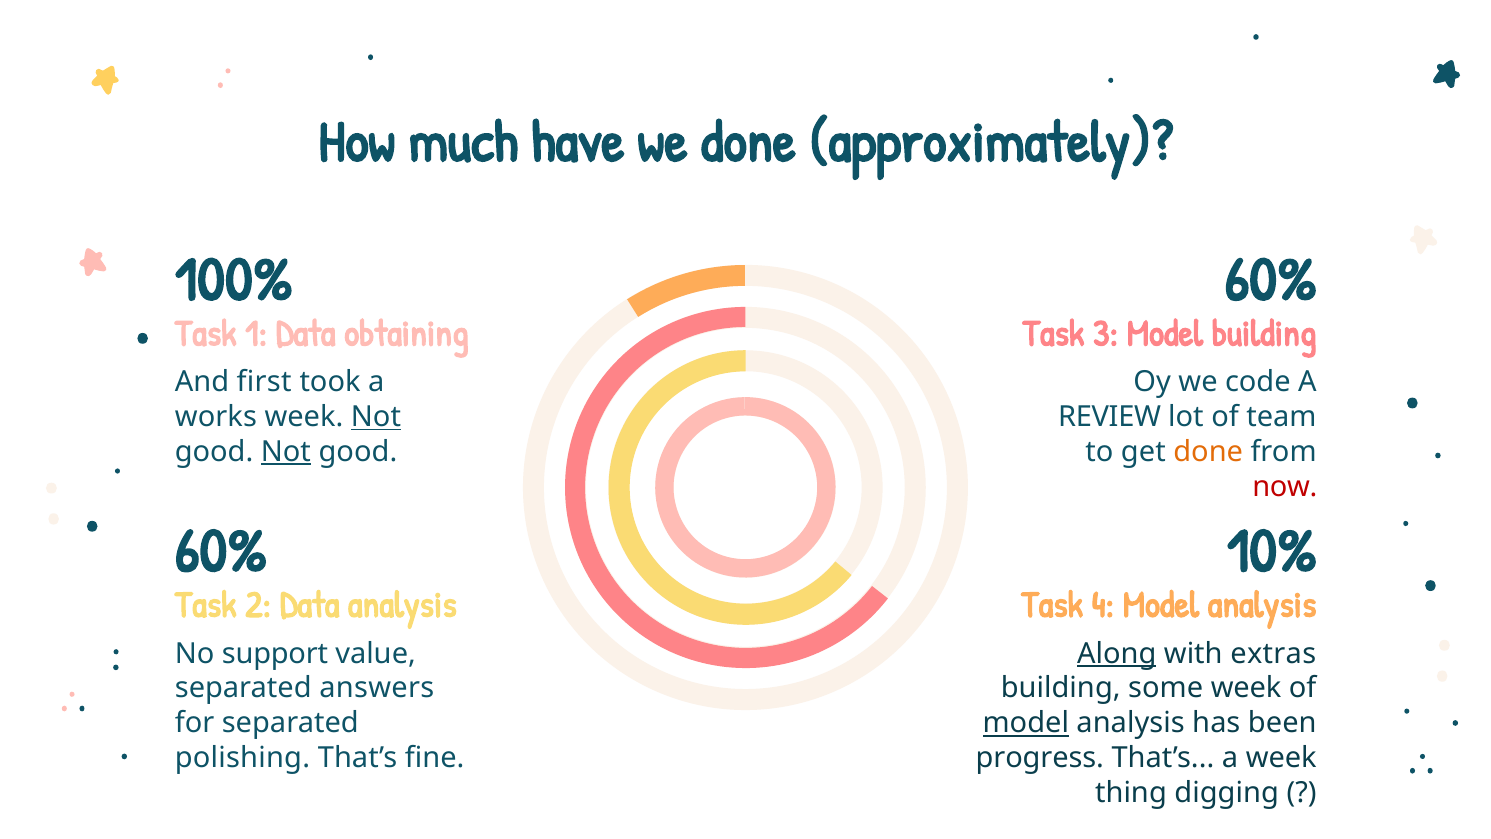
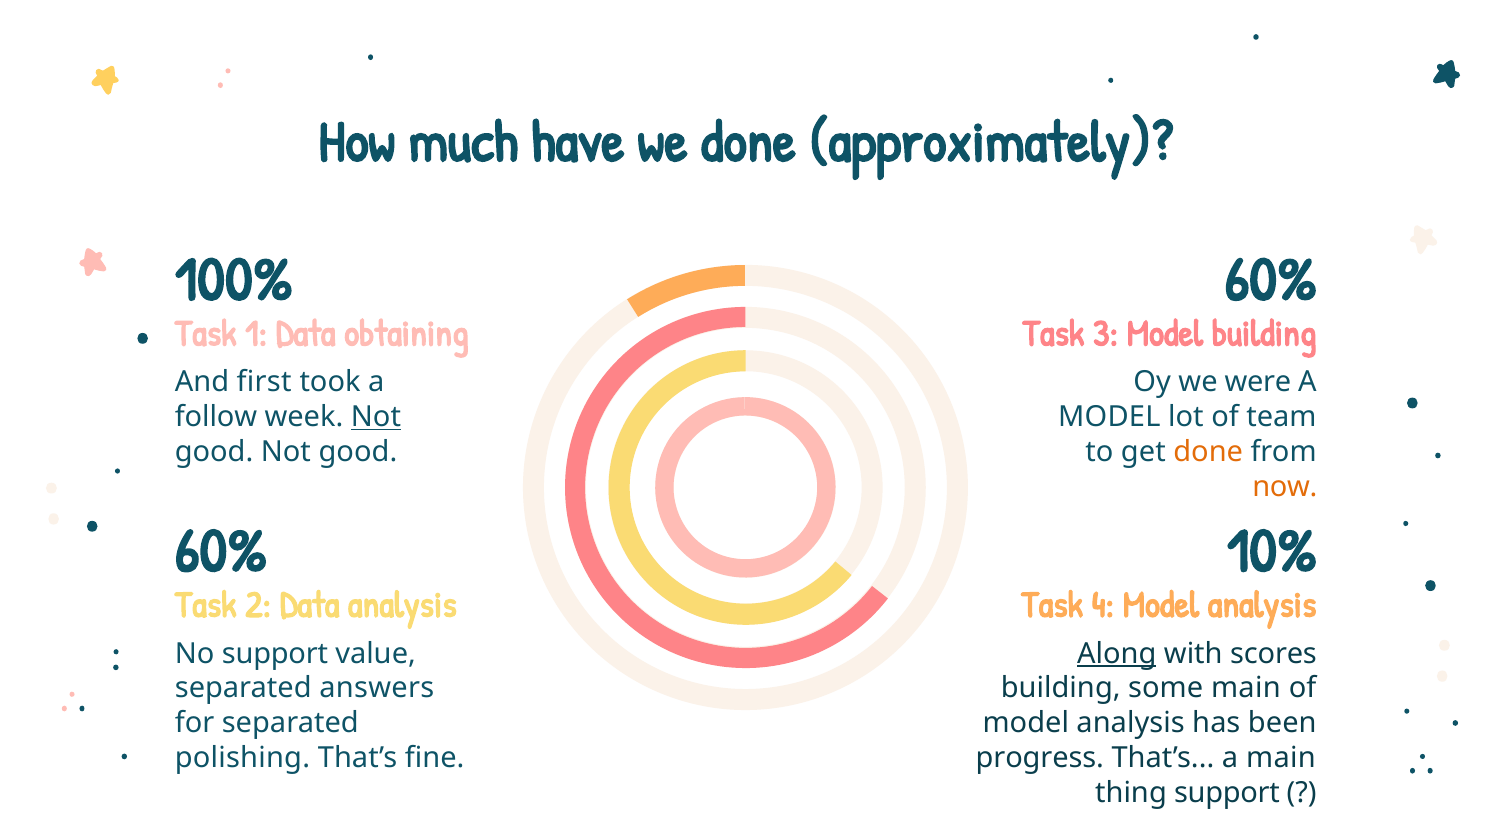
code: code -> were (1258, 382)
works: works -> follow (216, 417)
REVIEW: REVIEW -> MODEL (1109, 417)
Not underline: present -> none (286, 452)
now colour: red -> orange (1285, 487)
extras: extras -> scores (1274, 653)
some week: week -> main (1246, 688)
model underline: present -> none (1026, 723)
a week: week -> main (1281, 758)
thing digging: digging -> support (1227, 793)
